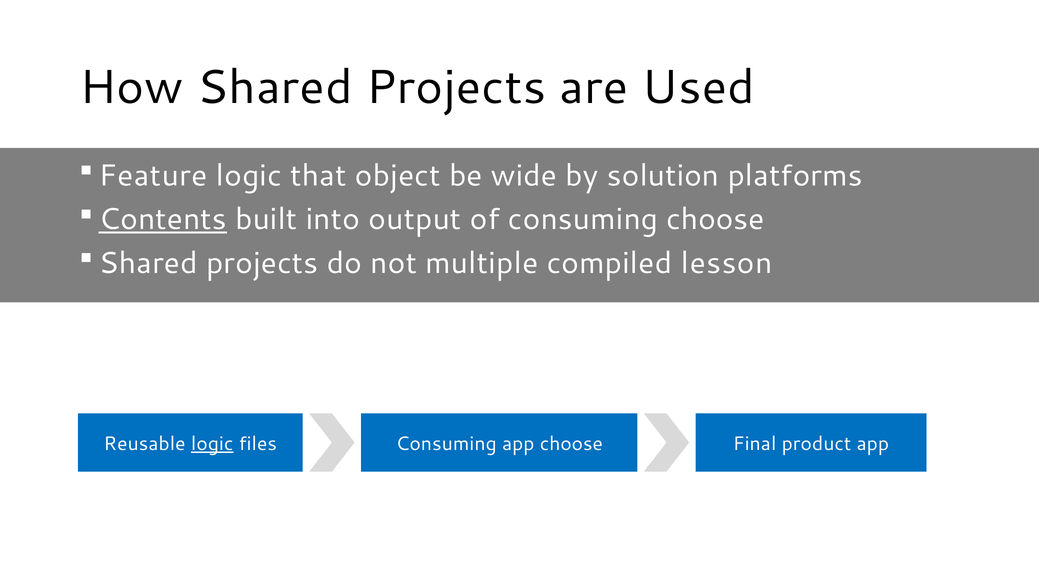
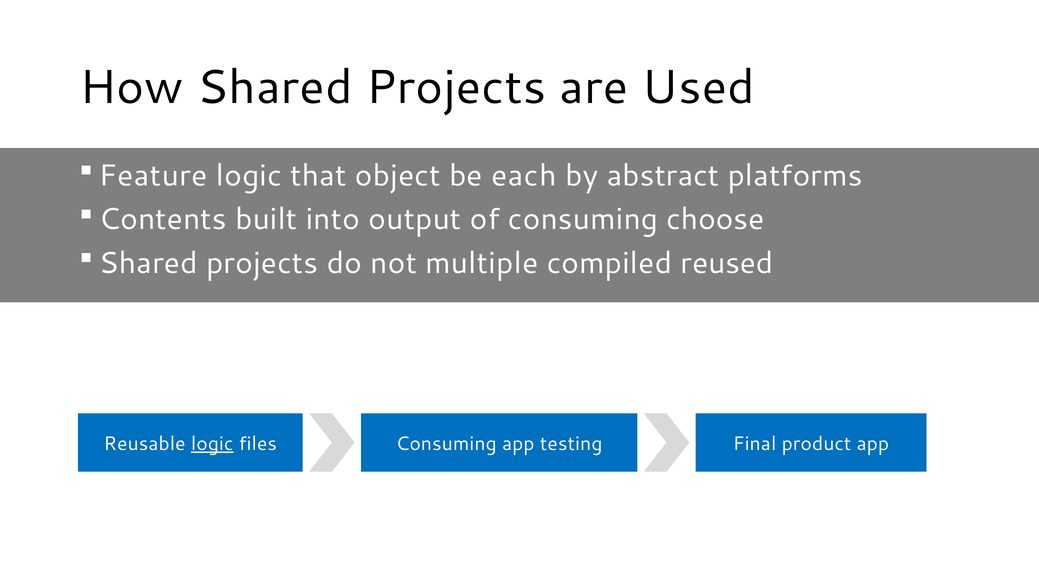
wide: wide -> each (524, 176)
solution: solution -> abstract (663, 176)
Contents underline: present -> none (163, 219)
lesson: lesson -> reused (727, 263)
app choose: choose -> testing (571, 443)
